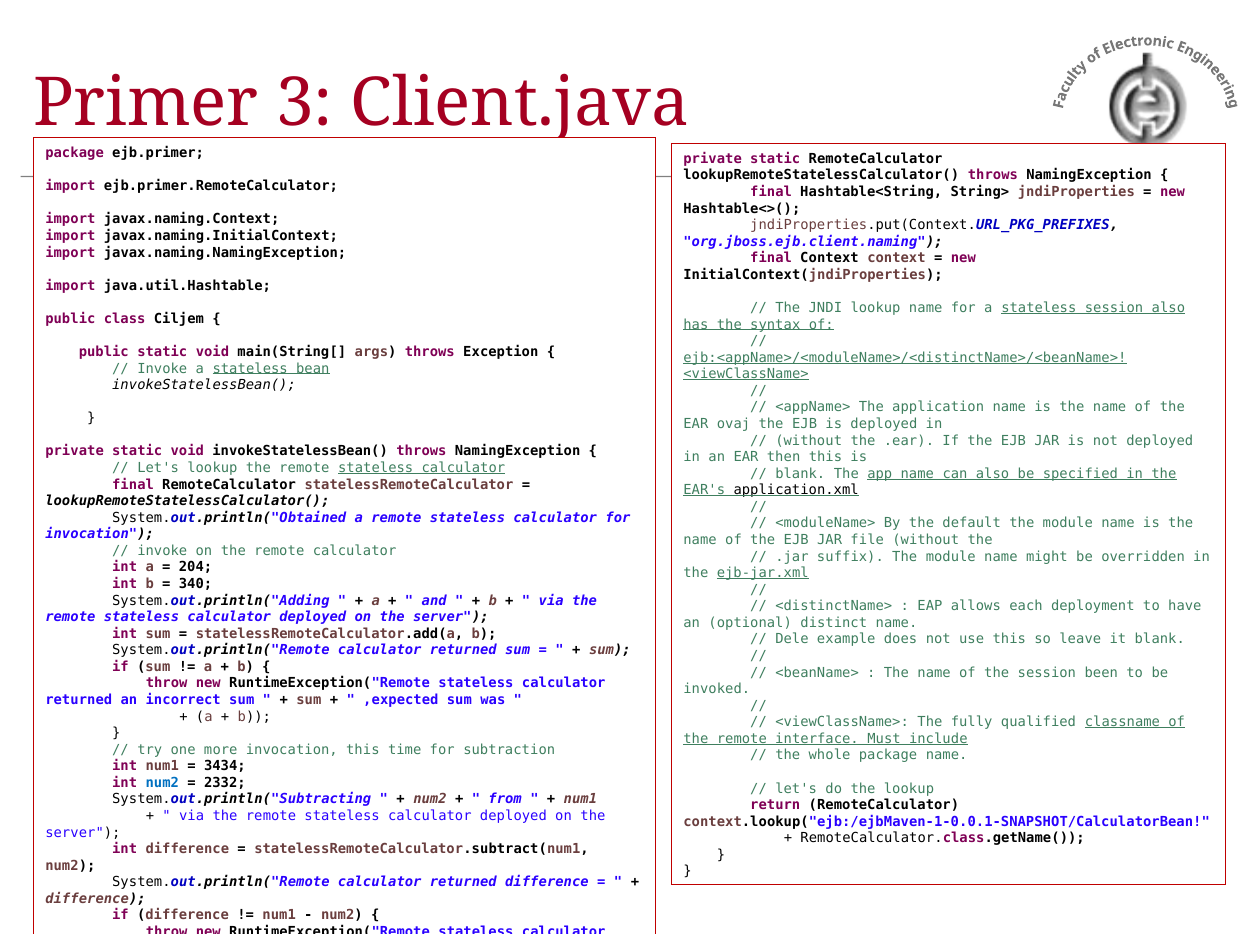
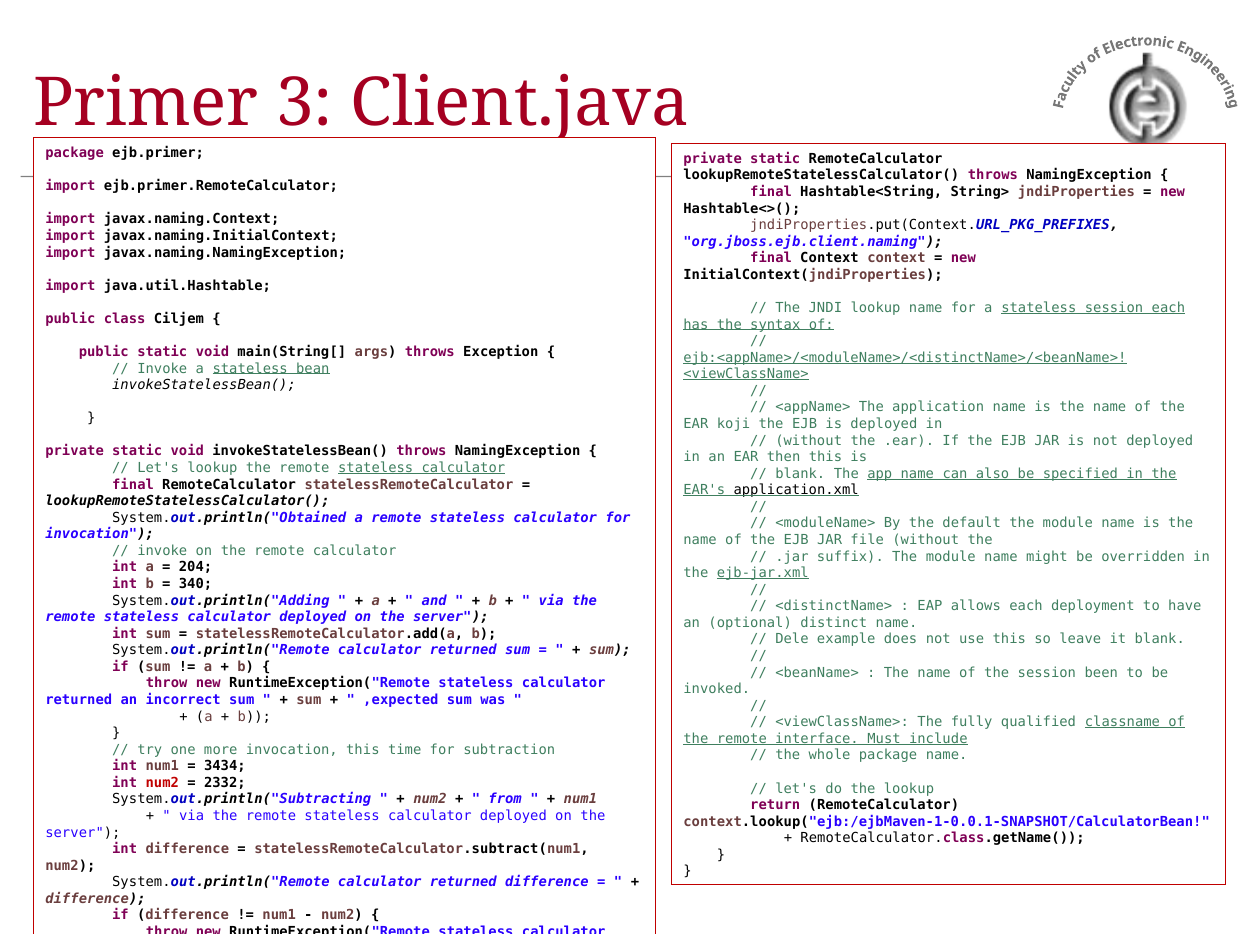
session also: also -> each (1168, 308)
ovaj: ovaj -> koji (733, 424)
num2 colour: blue -> red (162, 783)
